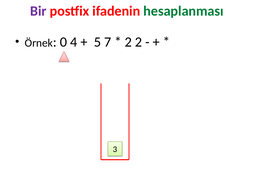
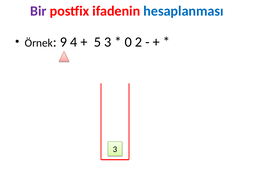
hesaplanması colour: green -> blue (183, 11)
0: 0 -> 9 (63, 42)
5 7: 7 -> 3 (108, 42)
2: 2 -> 0 (128, 42)
